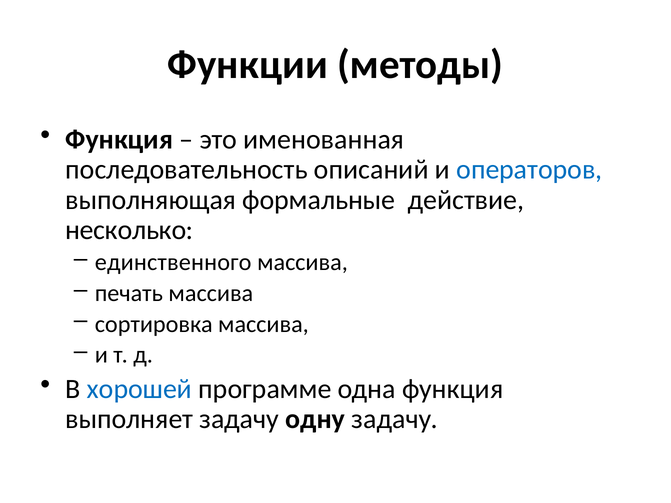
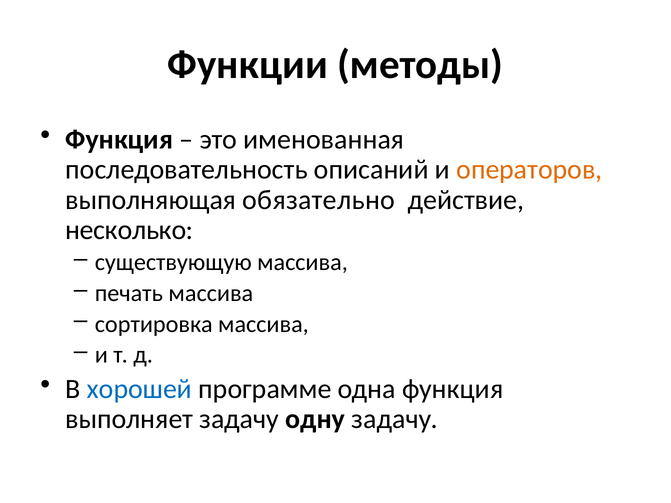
операторов colour: blue -> orange (529, 170)
формальные: формальные -> обязательно (319, 200)
единственного: единственного -> существующую (173, 262)
